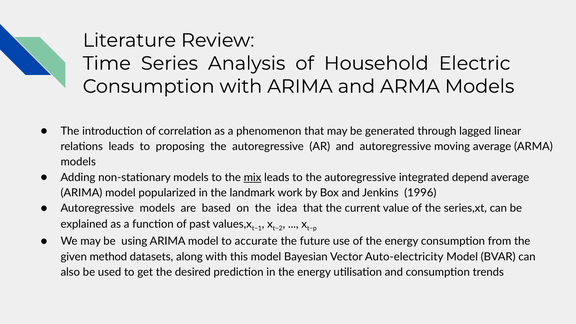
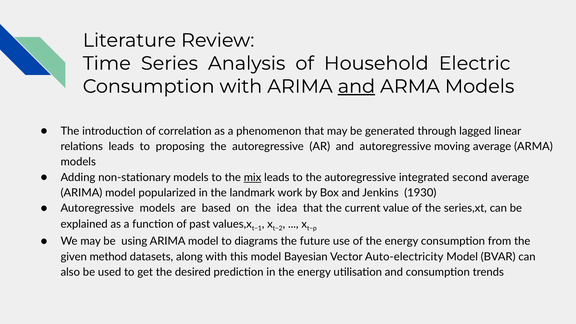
and underline: none -> present (356, 86)
depend: depend -> second (470, 177)
1996: 1996 -> 1930 (420, 193)
accurate: accurate -> diagrams (256, 241)
